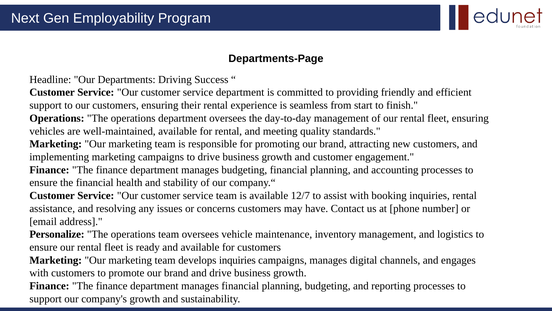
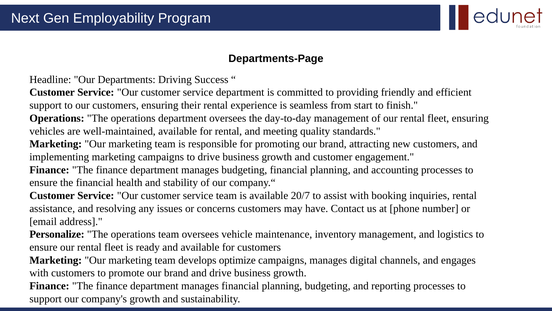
12/7: 12/7 -> 20/7 (300, 195)
develops inquiries: inquiries -> optimize (237, 260)
